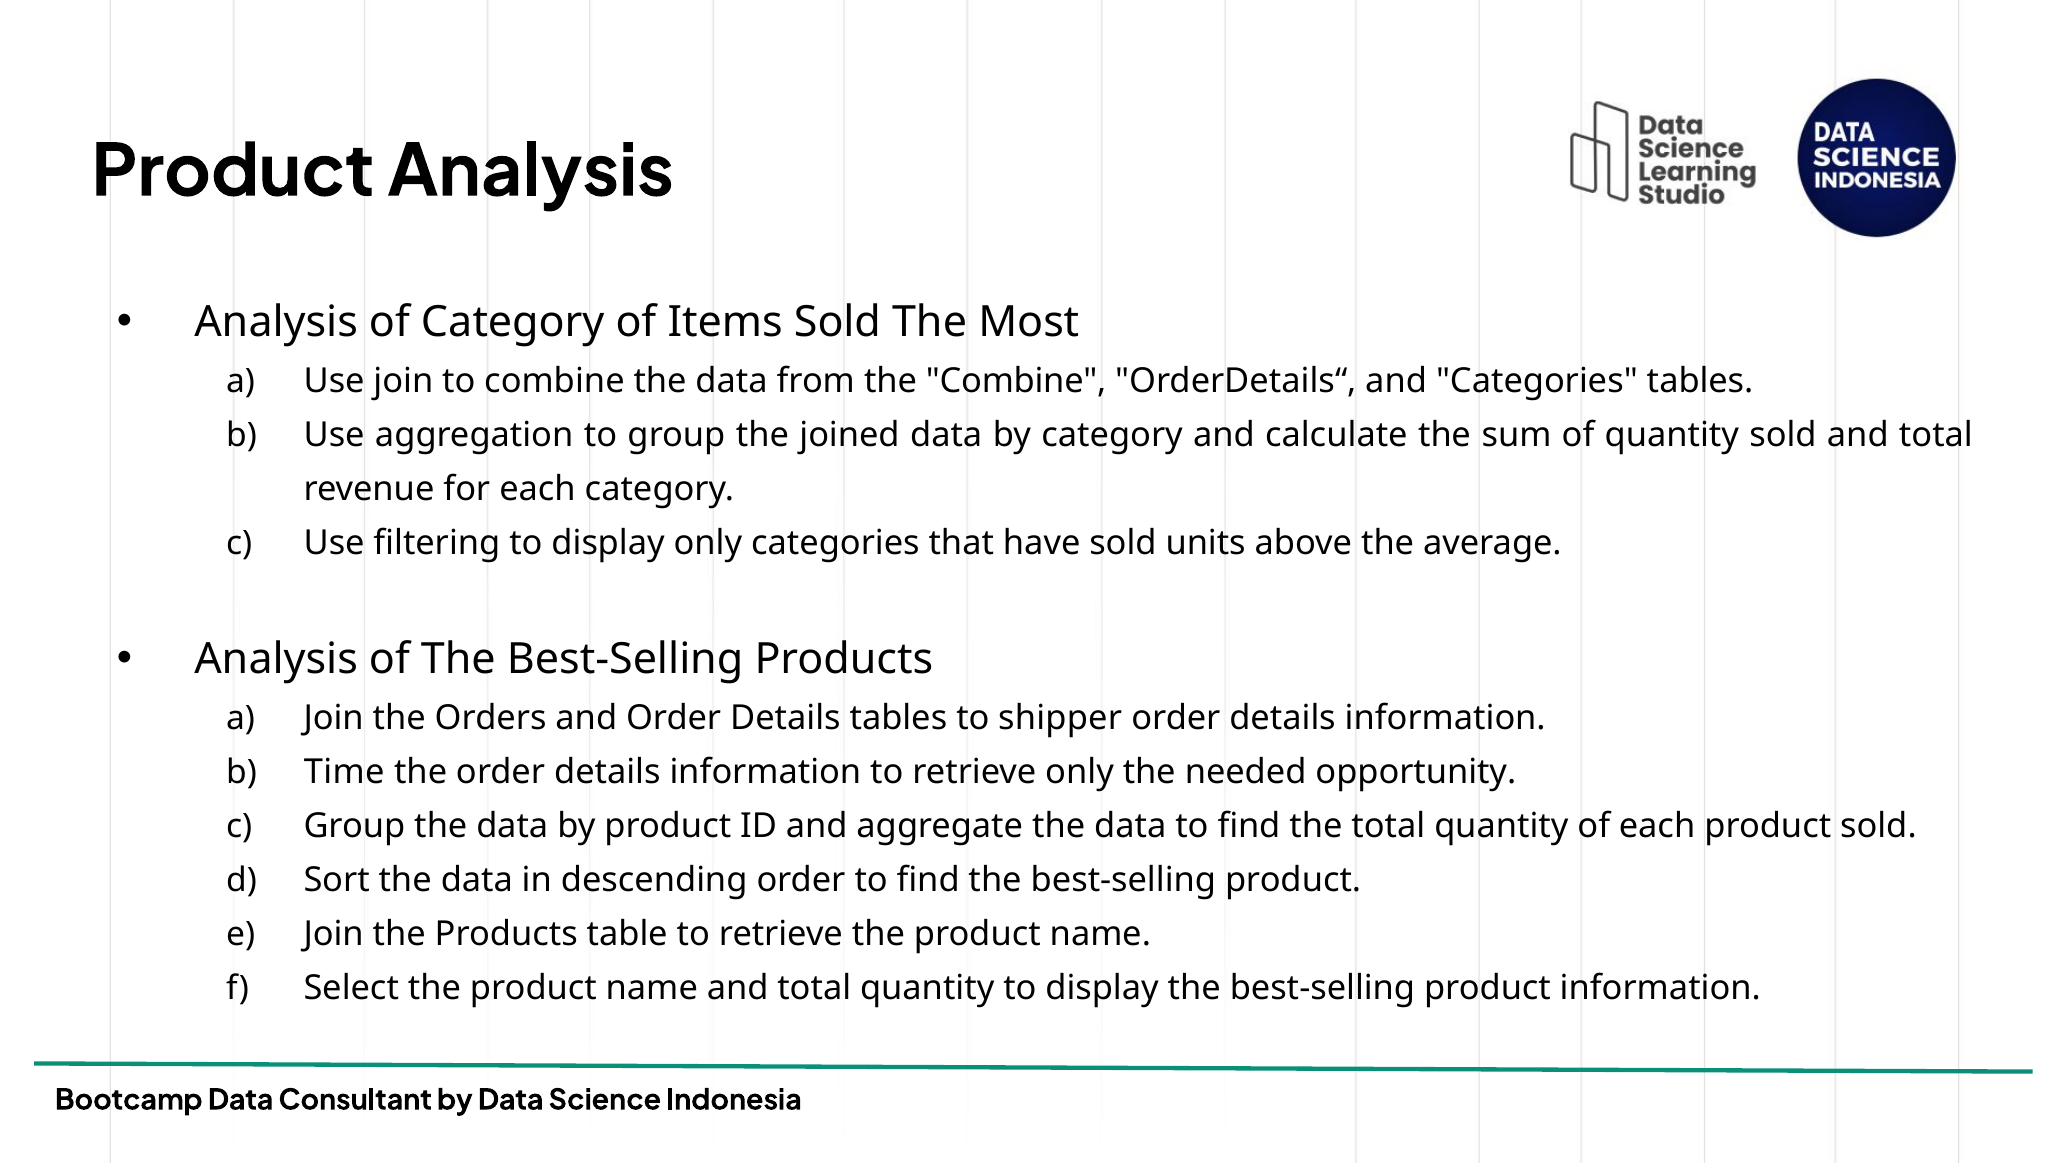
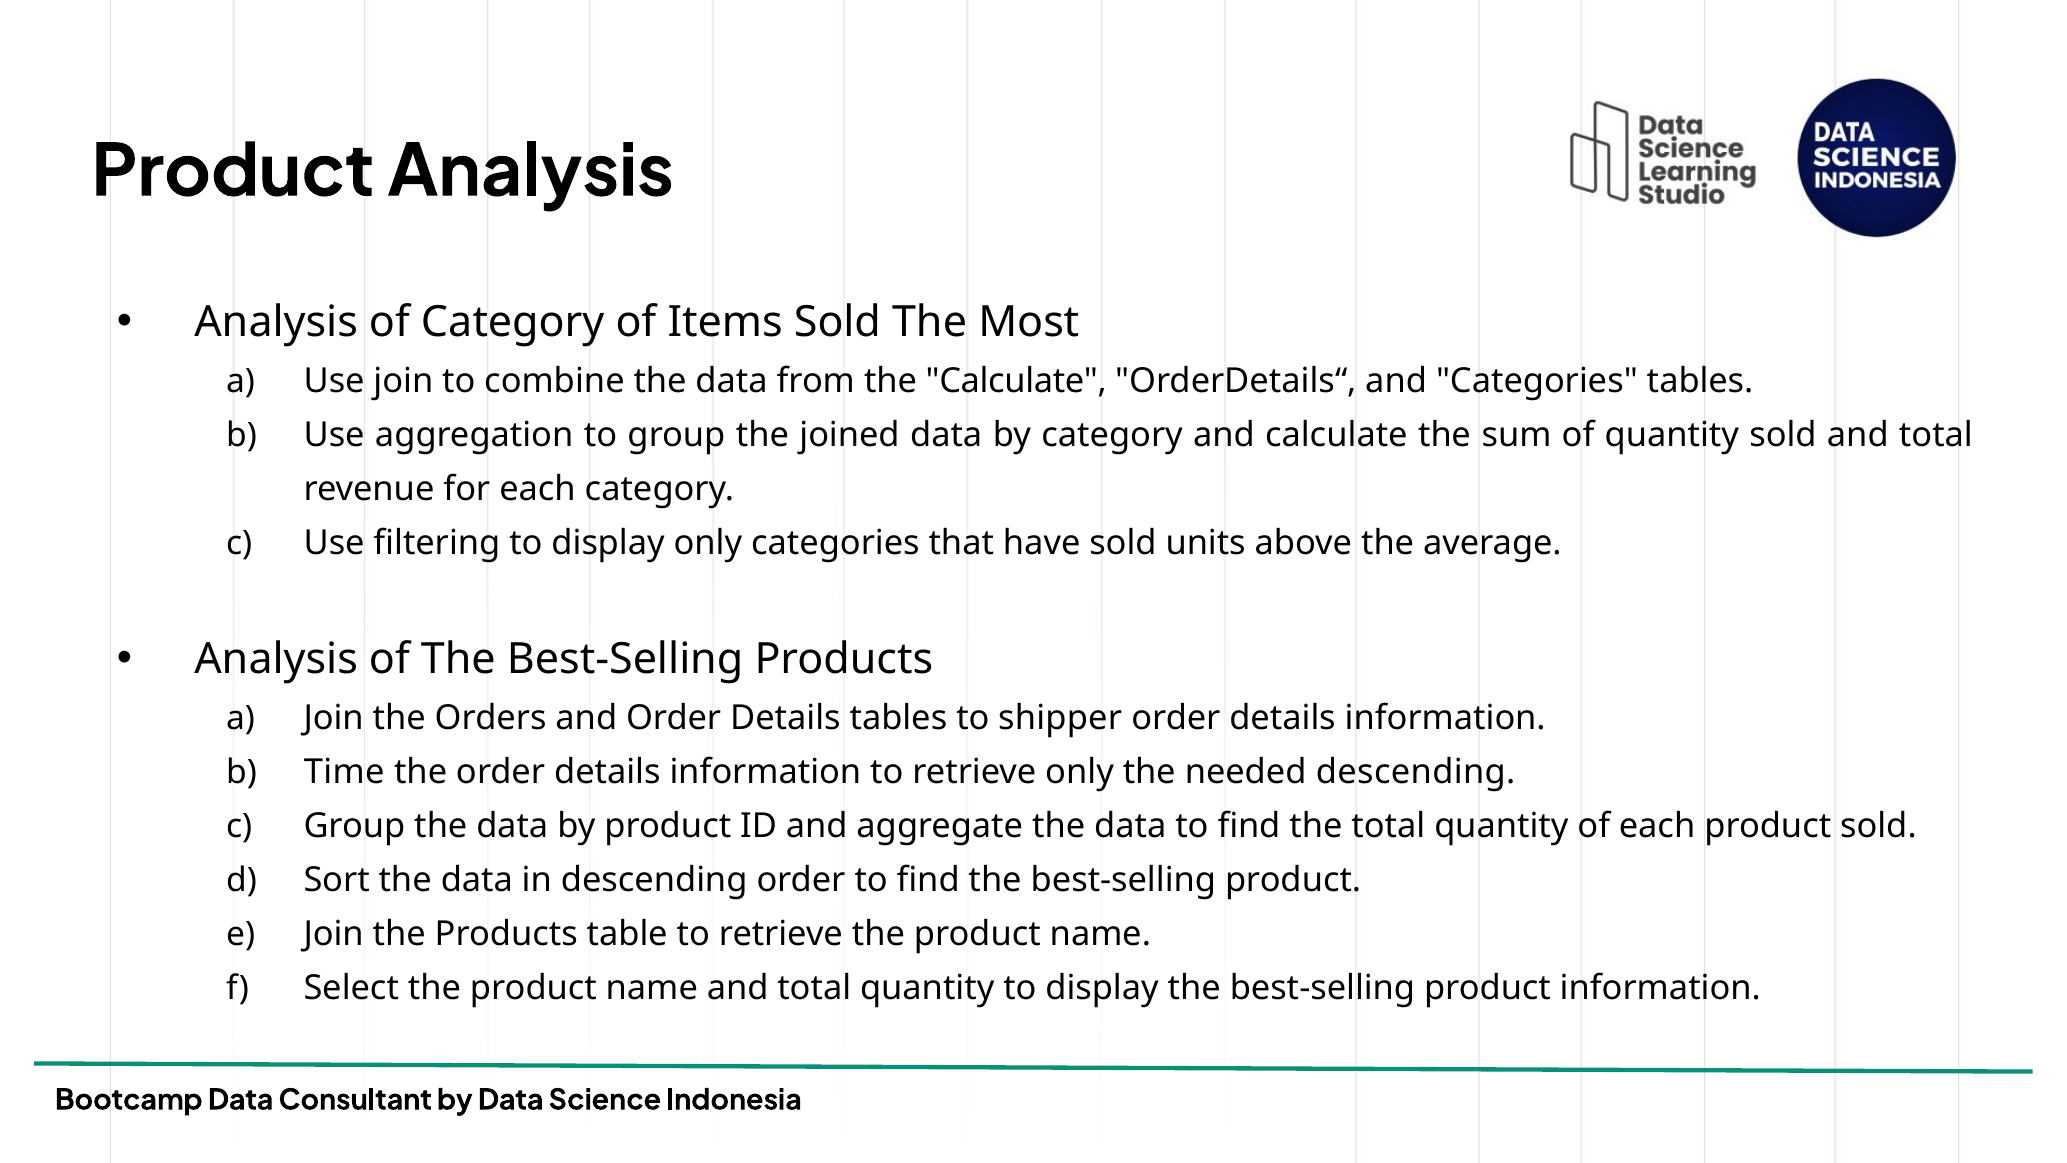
the Combine: Combine -> Calculate (1016, 381)
needed opportunity: opportunity -> descending (1416, 772)
